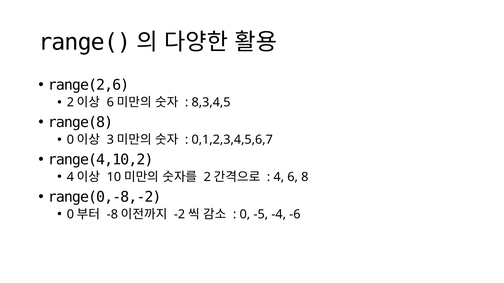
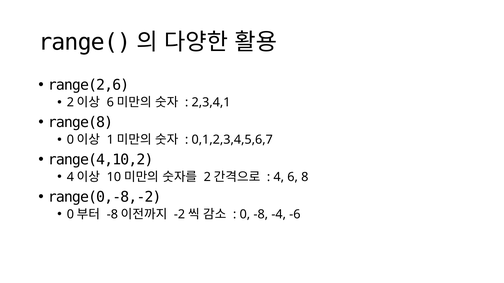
8,3,4,5: 8,3,4,5 -> 2,3,4,1 (211, 103)
3: 3 -> 1 (110, 140)
0 -5: -5 -> -8 (261, 215)
